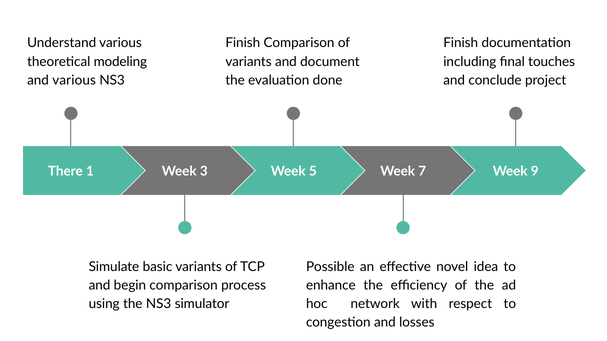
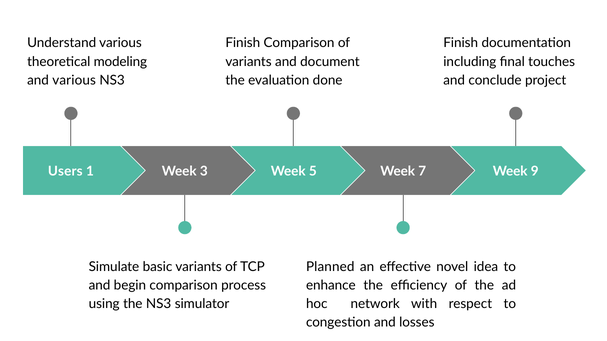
There: There -> Users (65, 172)
Possible: Possible -> Planned (330, 267)
